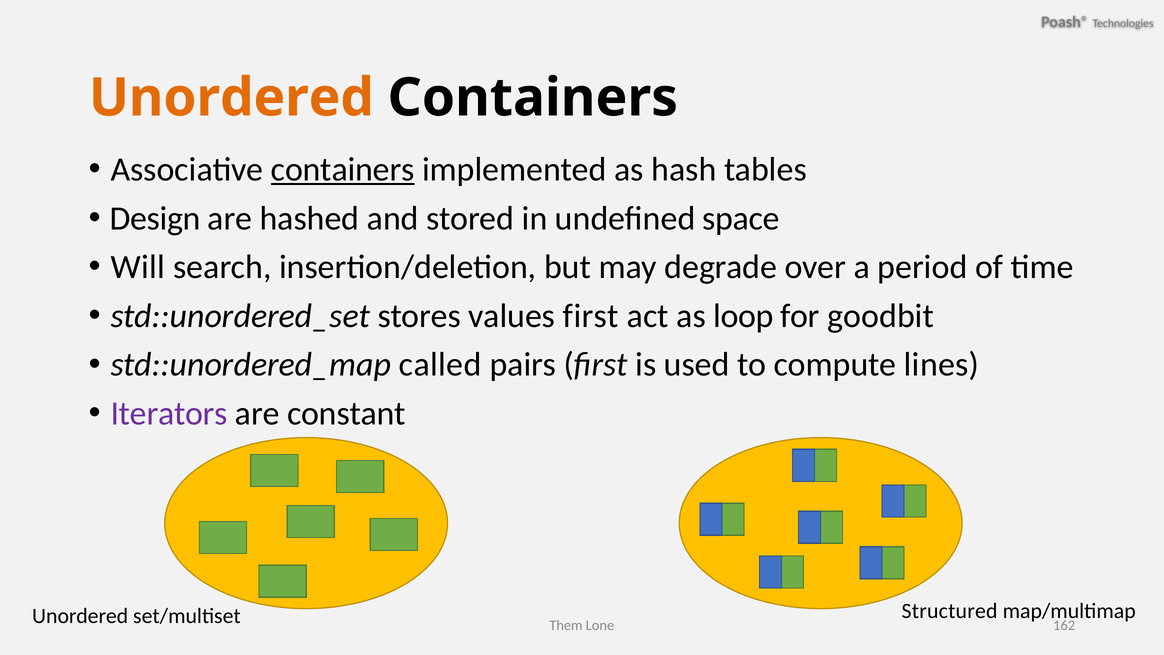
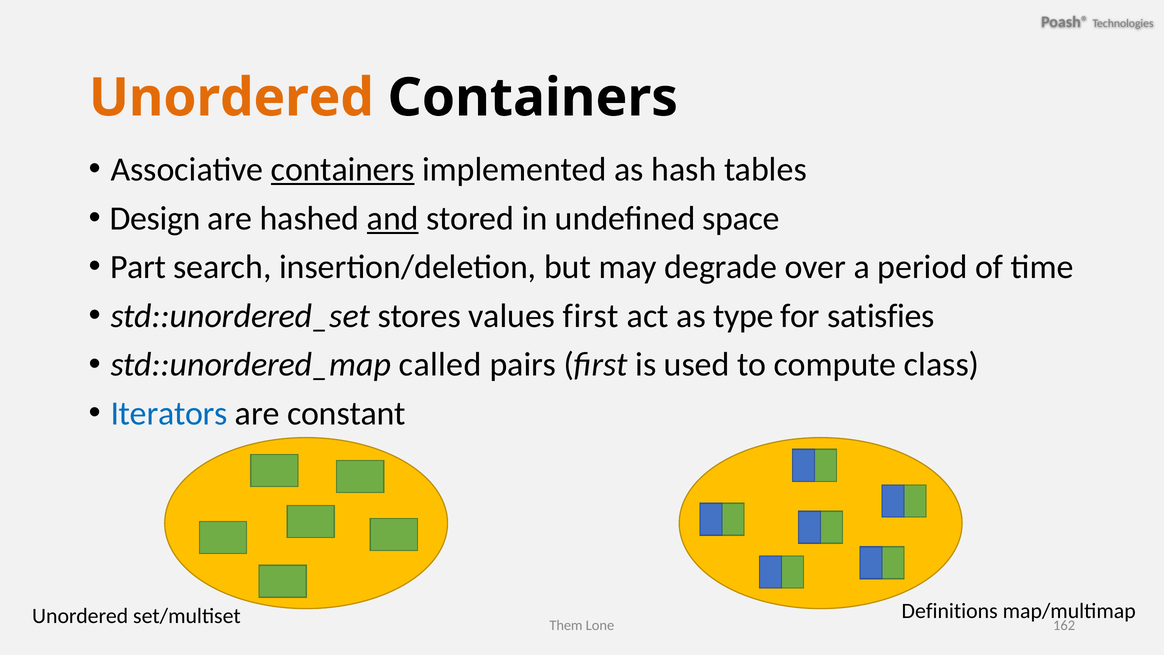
and underline: none -> present (393, 218)
Will: Will -> Part (138, 267)
loop: loop -> type (743, 316)
goodbit: goodbit -> satisfies (881, 316)
lines: lines -> class (942, 364)
Iterators colour: purple -> blue (169, 413)
Structured: Structured -> Definitions (950, 611)
